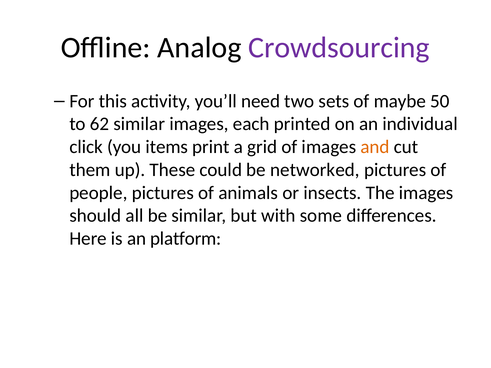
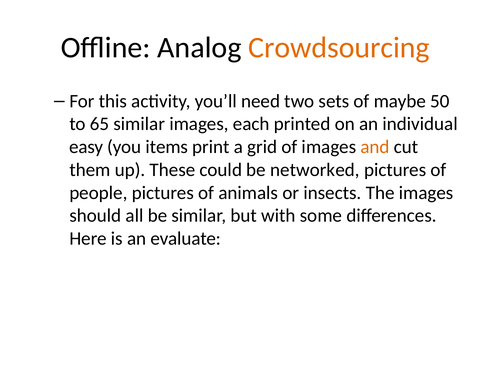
Crowdsourcing colour: purple -> orange (339, 48)
62: 62 -> 65 (100, 124)
click: click -> easy (86, 147)
platform: platform -> evaluate (186, 239)
